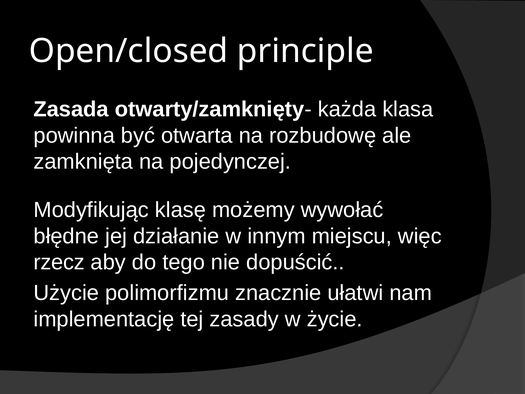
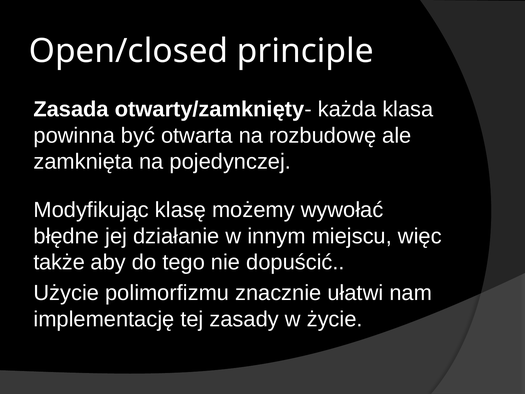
rzecz: rzecz -> także (59, 262)
